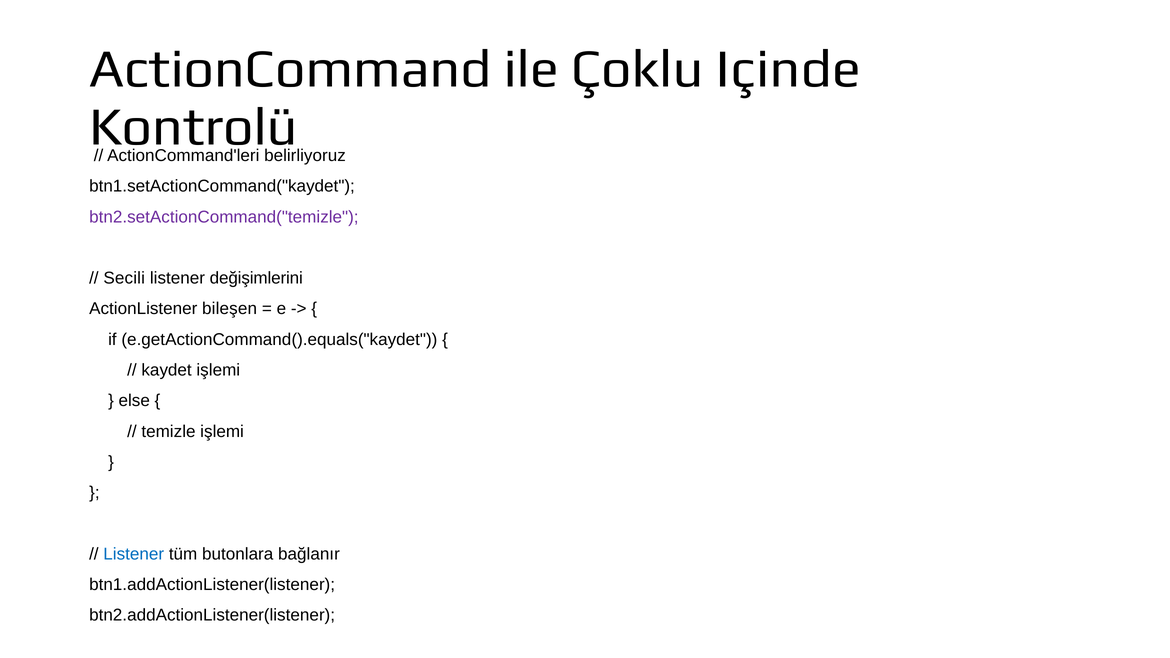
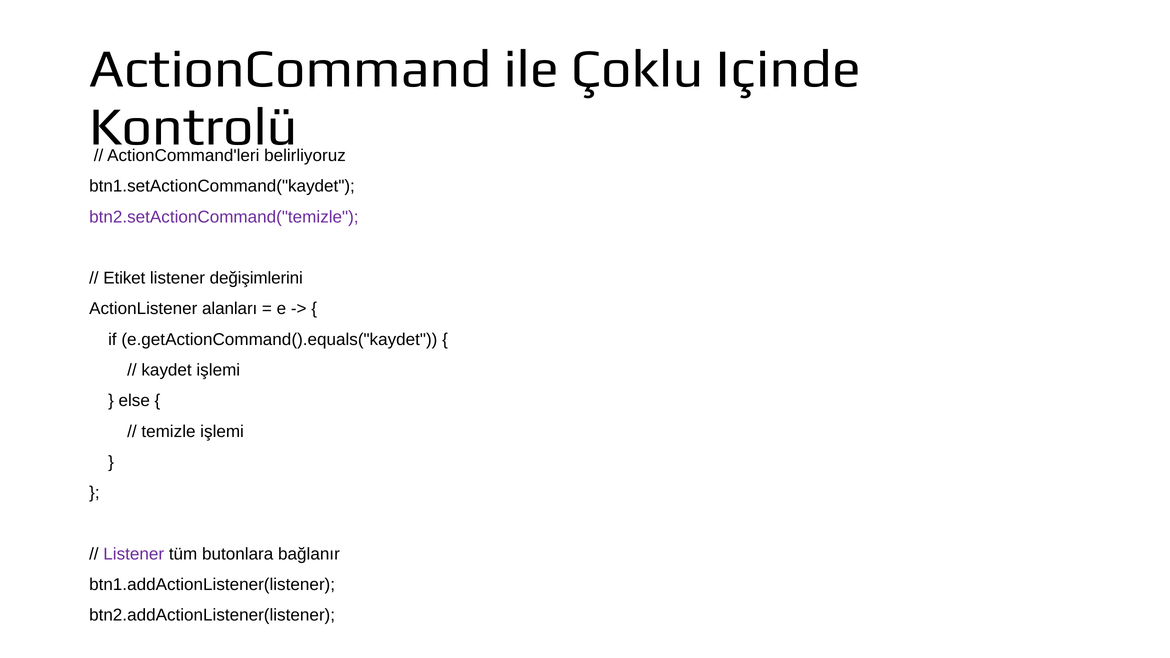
Secili: Secili -> Etiket (124, 278)
bileşen: bileşen -> alanları (230, 309)
Listener colour: blue -> purple (134, 554)
